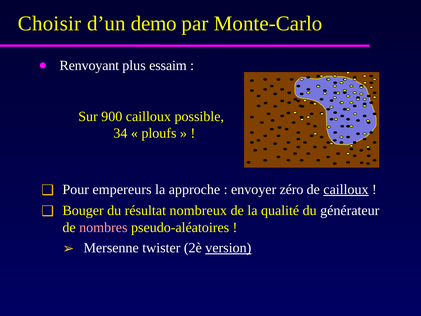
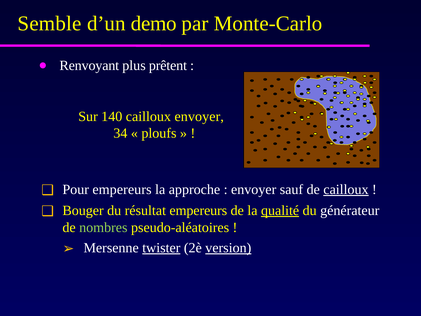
Choisir: Choisir -> Semble (50, 23)
essaim: essaim -> prêtent (168, 66)
900: 900 -> 140 (112, 116)
cailloux possible: possible -> envoyer (199, 116)
zéro: zéro -> sauf (291, 189)
résultat nombreux: nombreux -> empereurs (198, 210)
qualité underline: none -> present (280, 210)
nombres colour: pink -> light green (103, 227)
twister underline: none -> present (161, 248)
